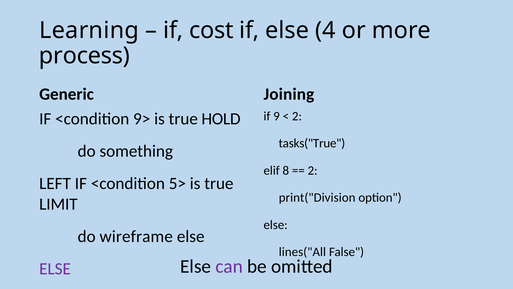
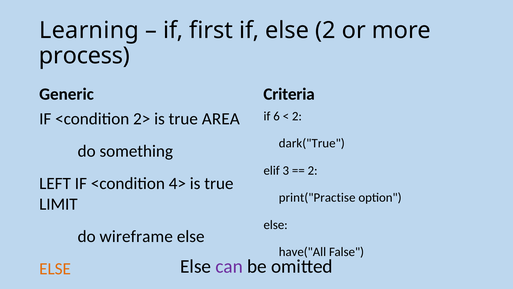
cost: cost -> first (211, 30)
else 4: 4 -> 2 (326, 30)
Joining: Joining -> Criteria (289, 94)
9: 9 -> 6 (277, 116)
9>: 9> -> 2> (142, 119)
HOLD: HOLD -> AREA (221, 119)
tasks("True: tasks("True -> dark("True (312, 143)
8: 8 -> 3 (286, 170)
5>: 5> -> 4> (177, 183)
print("Division: print("Division -> print("Practise (317, 197)
lines("All: lines("All -> have("All (302, 252)
ELSE colour: purple -> orange (55, 268)
